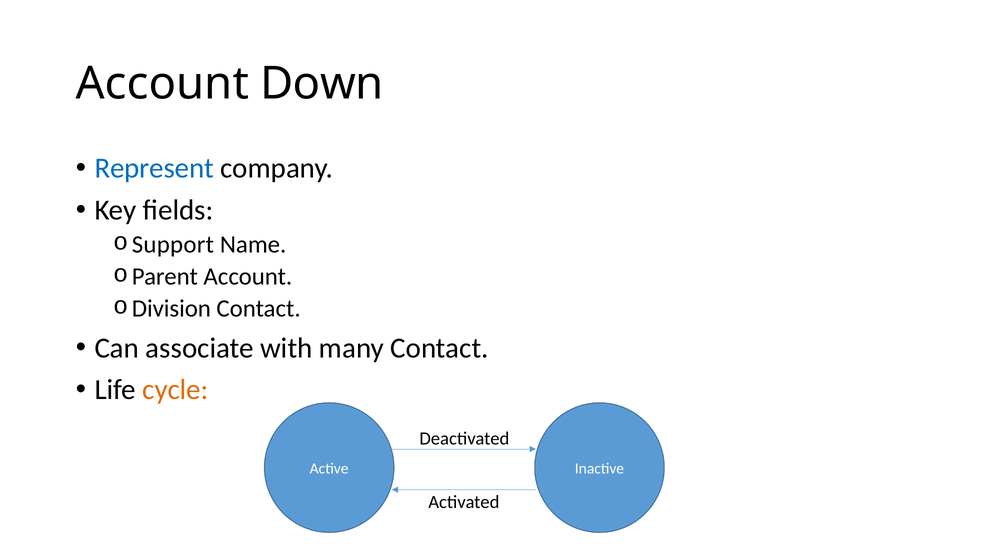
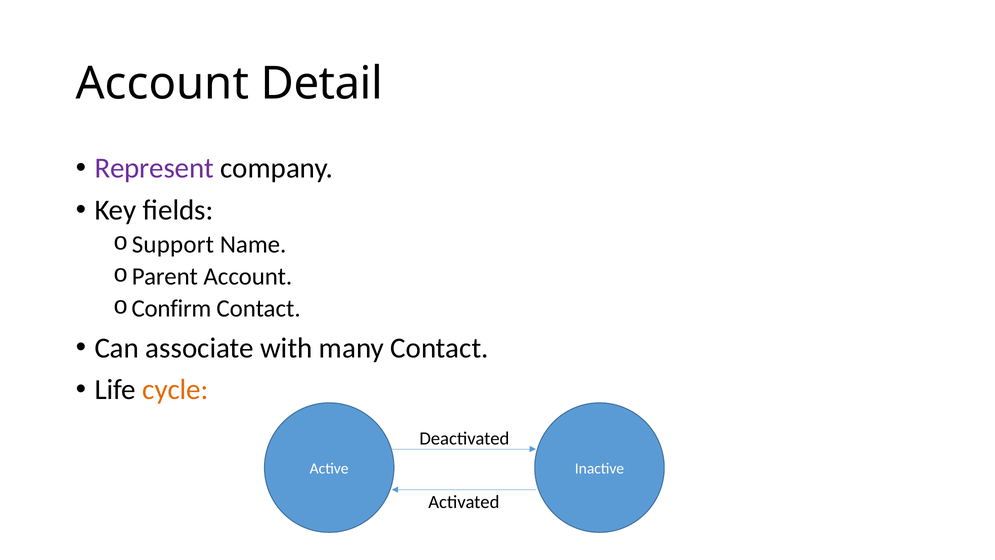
Down: Down -> Detail (322, 84)
Represent colour: blue -> purple (154, 168)
Division: Division -> Confirm (171, 308)
